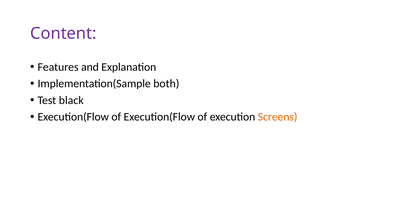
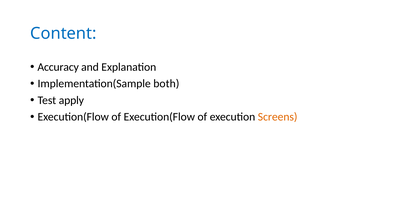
Content colour: purple -> blue (63, 33)
Features: Features -> Accuracy (58, 67)
black: black -> apply (71, 100)
